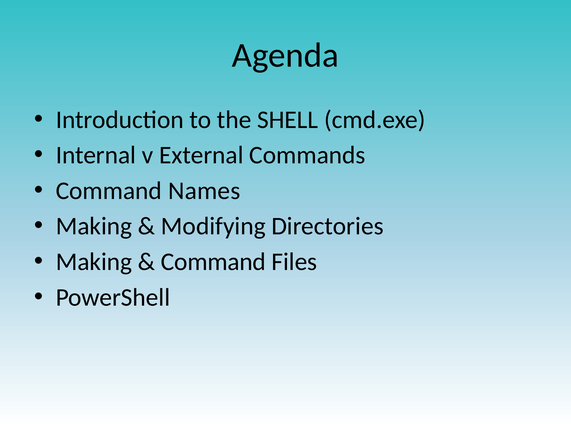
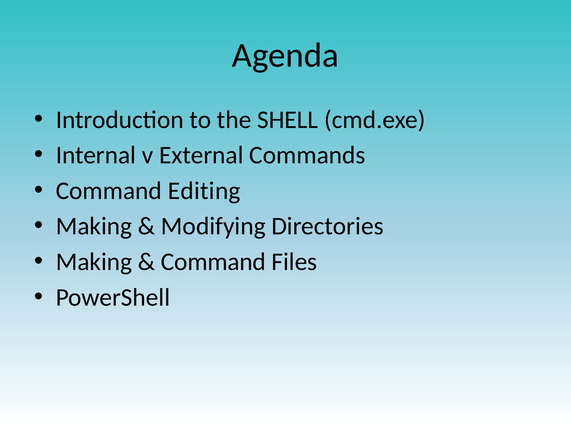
Names: Names -> Editing (204, 191)
